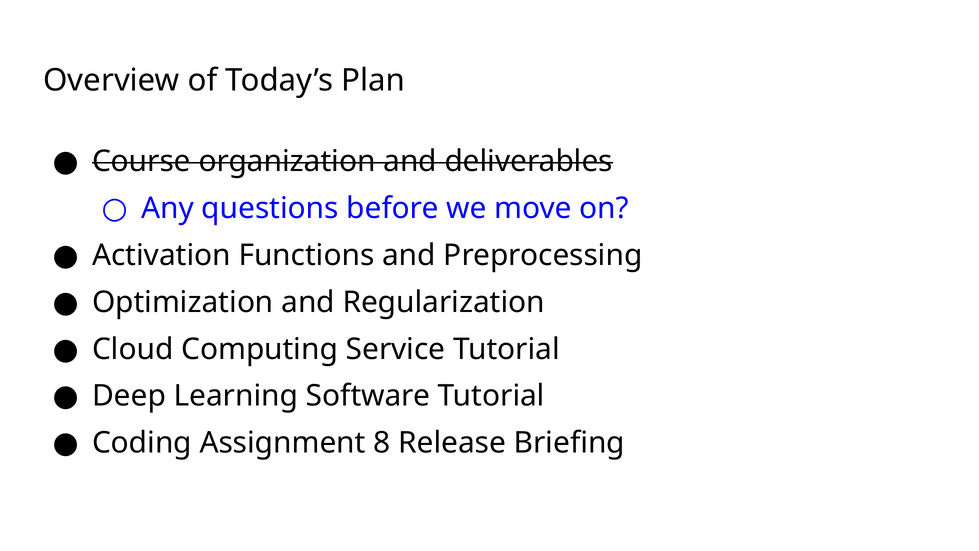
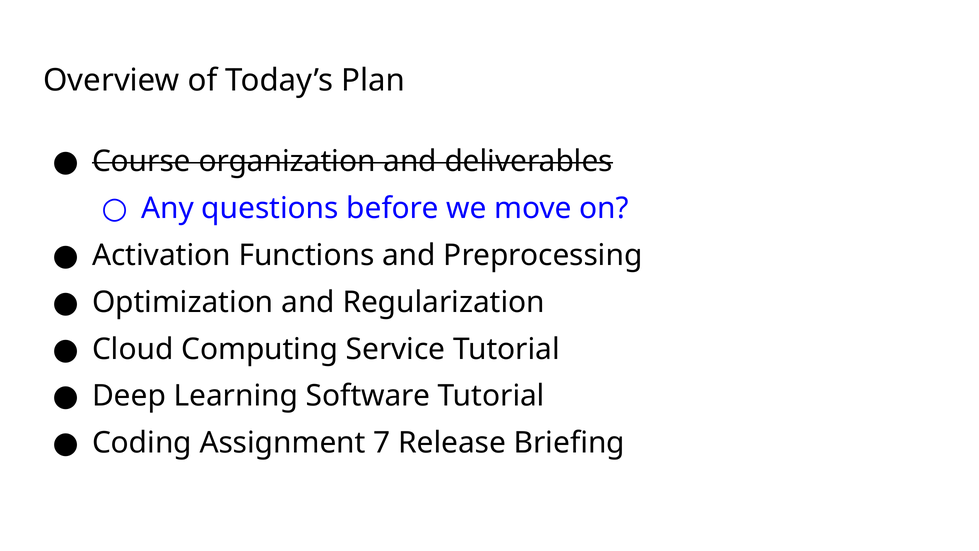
8: 8 -> 7 (382, 443)
